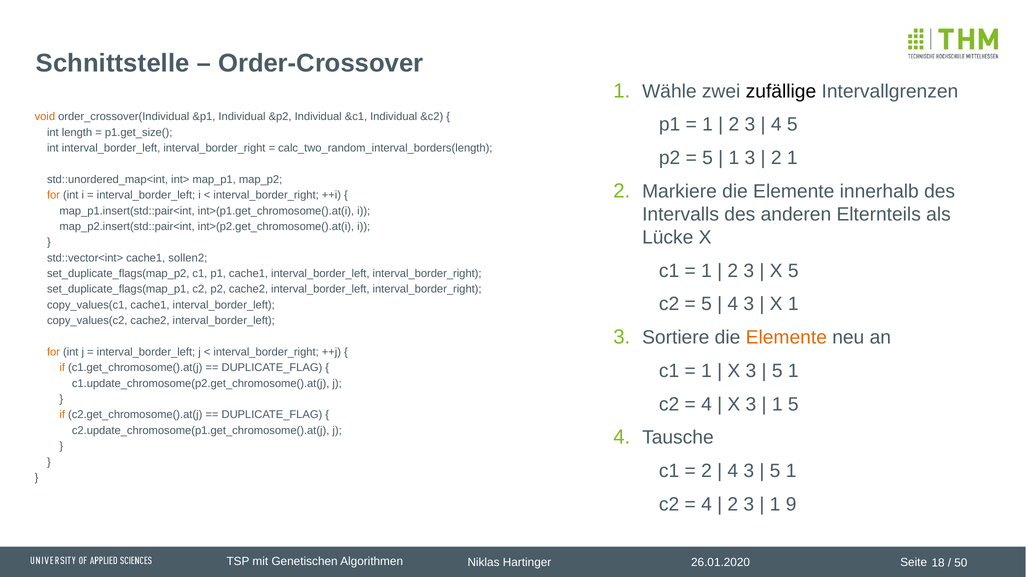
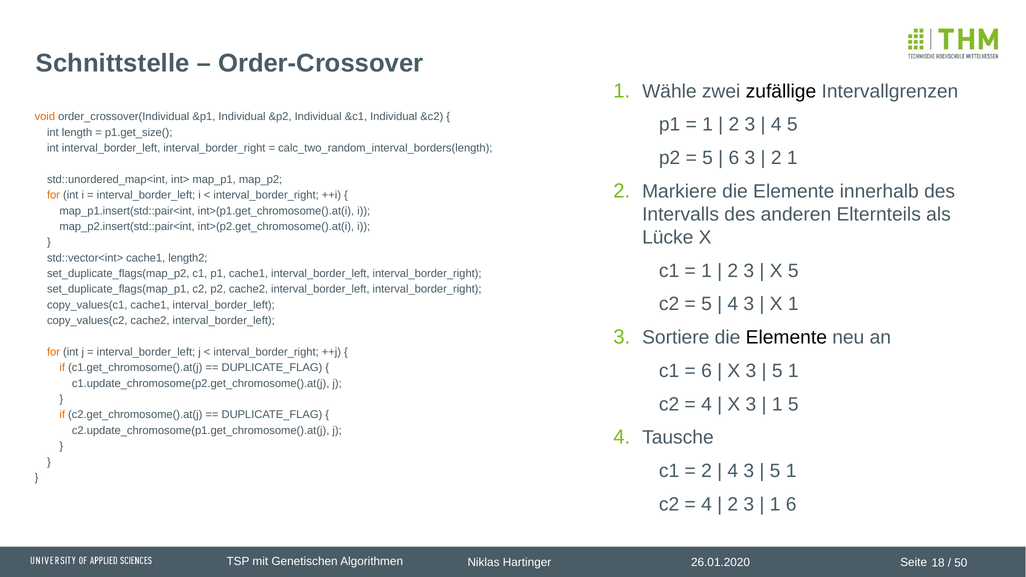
1: 1 -> 6 (734, 158)
sollen2: sollen2 -> length2 (188, 258)
Elemente colour: orange -> black (786, 338)
1: 1 -> 6 (706, 371)
1 9: 9 -> 6 (791, 504)
